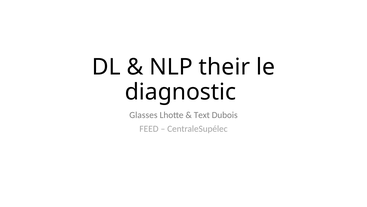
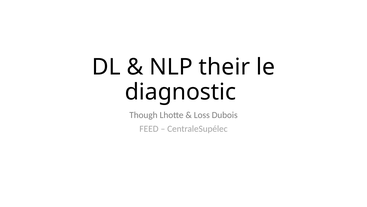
Glasses: Glasses -> Though (143, 115)
Text: Text -> Loss (202, 115)
